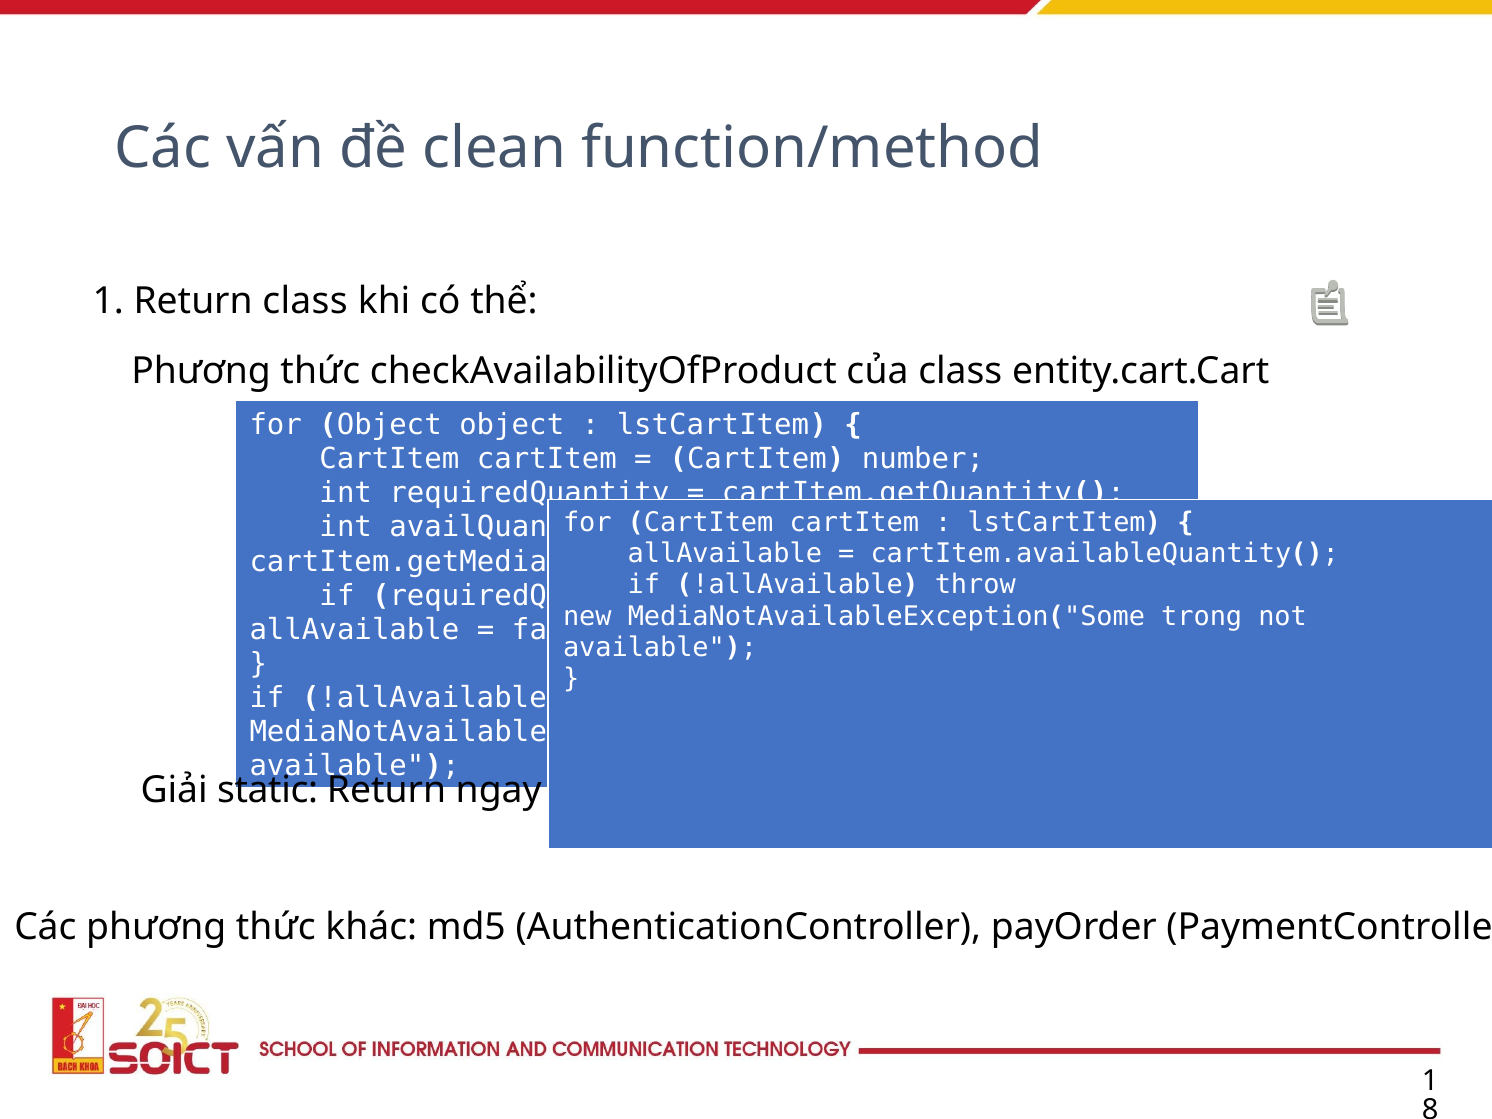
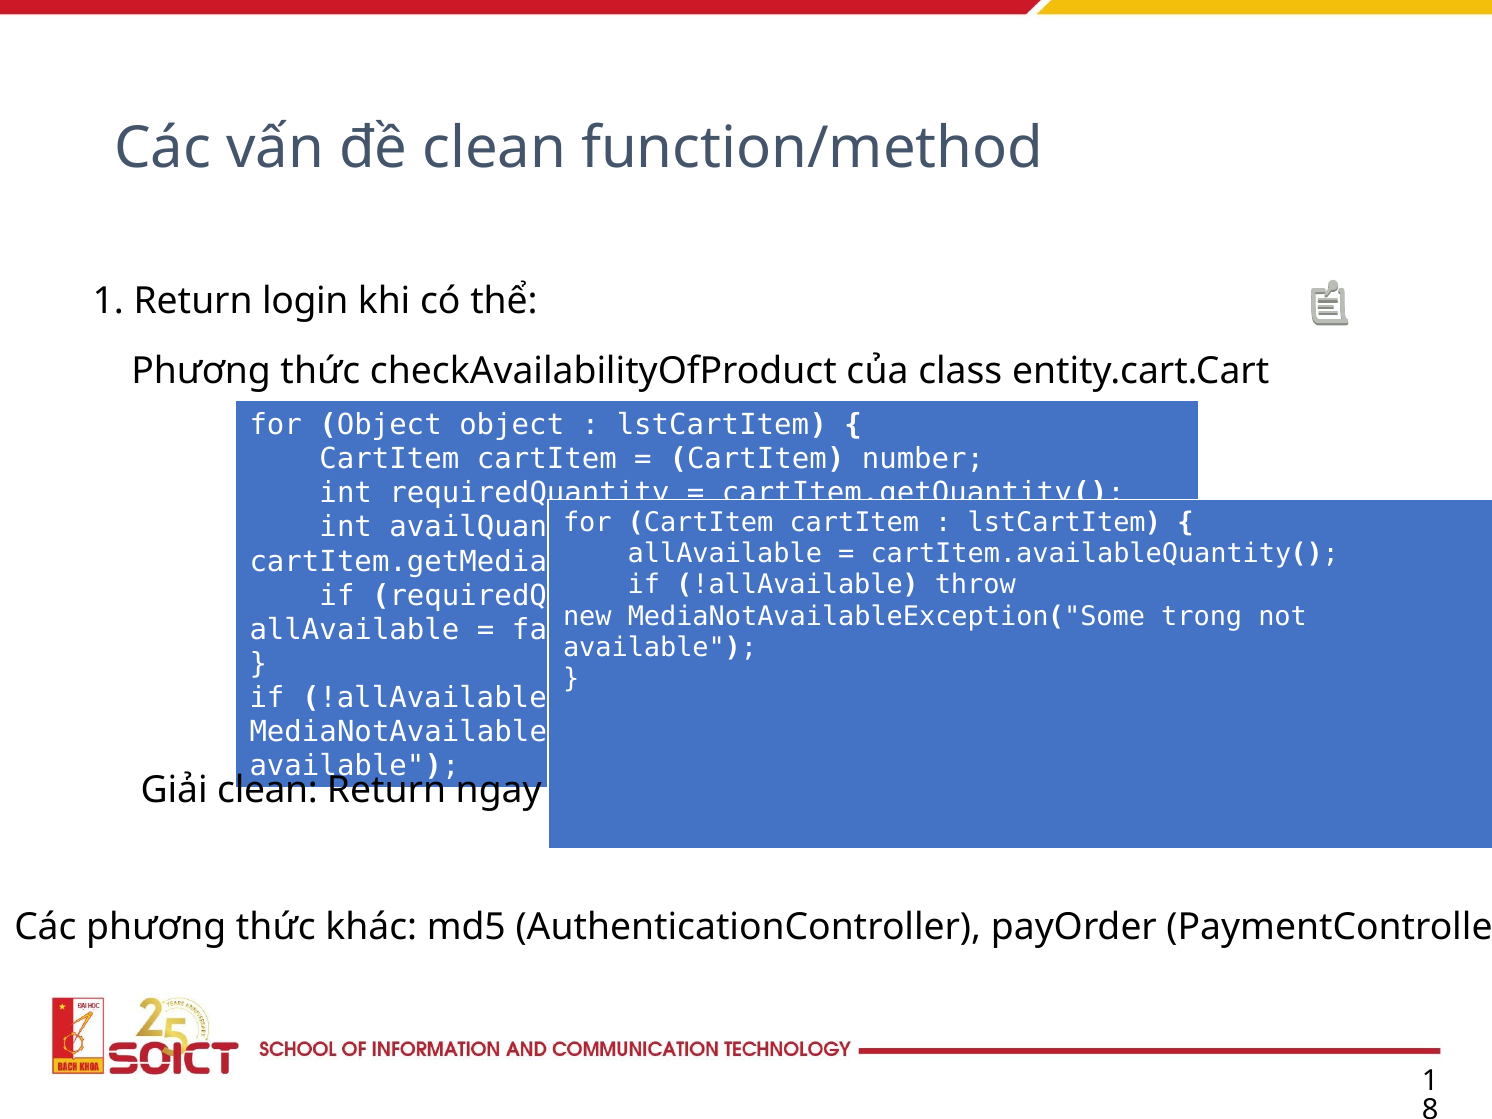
Return class: class -> login (305, 301)
Giải static: static -> clean (268, 790)
